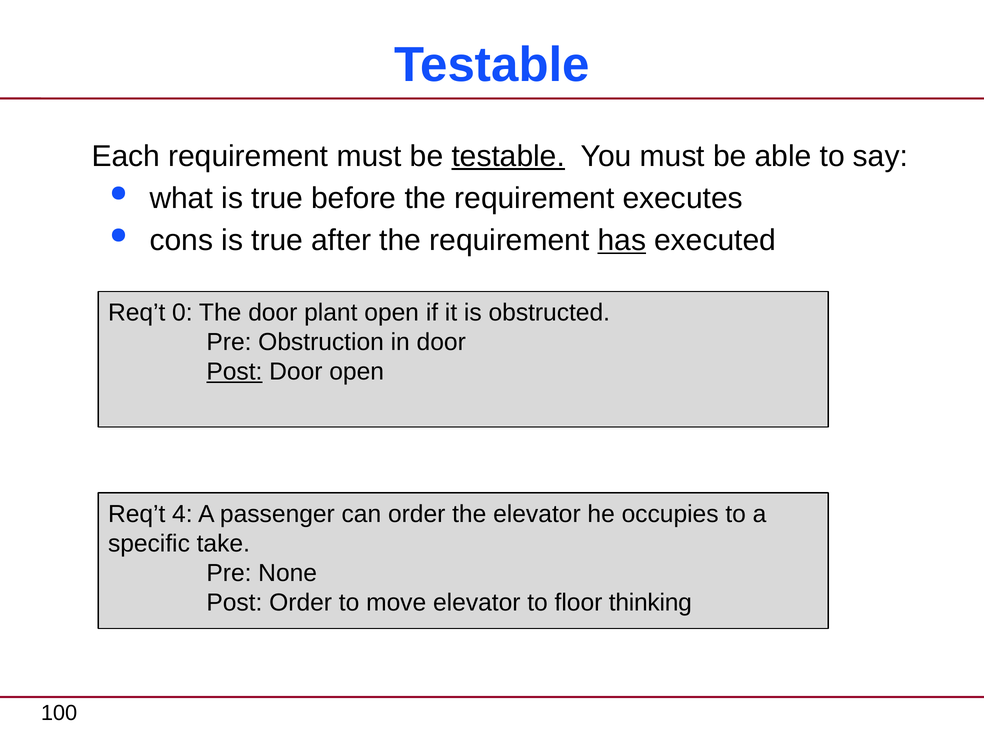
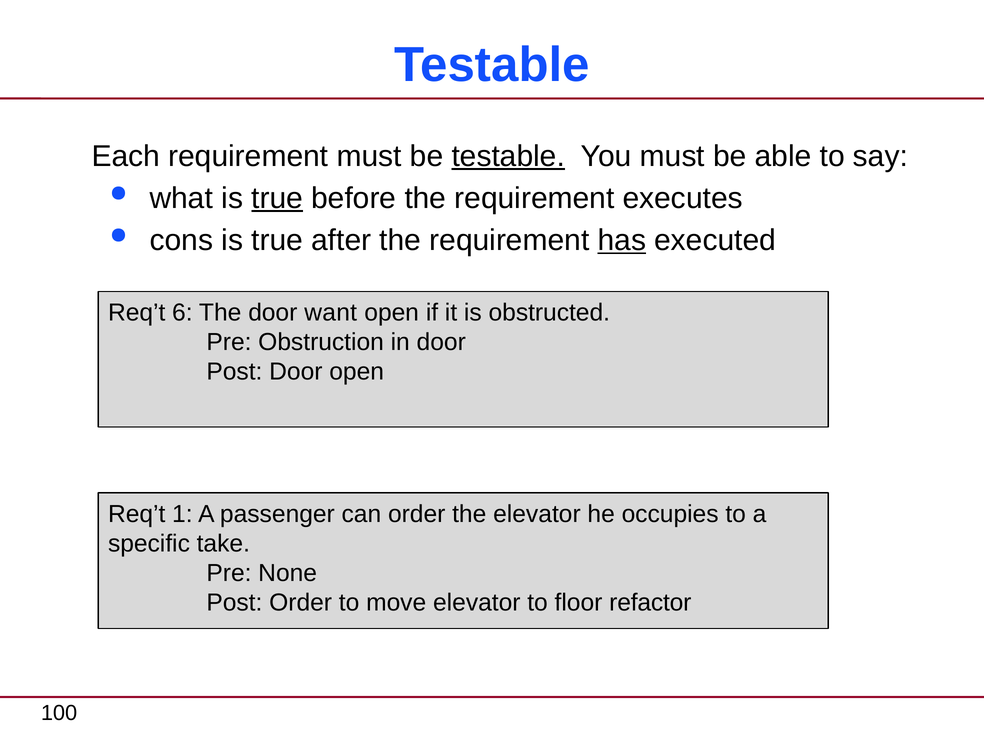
true underline: none -> present (277, 198)
0: 0 -> 6 (182, 313)
plant: plant -> want (331, 313)
Post underline: present -> none (234, 372)
4: 4 -> 1 (182, 514)
thinking: thinking -> refactor (650, 603)
